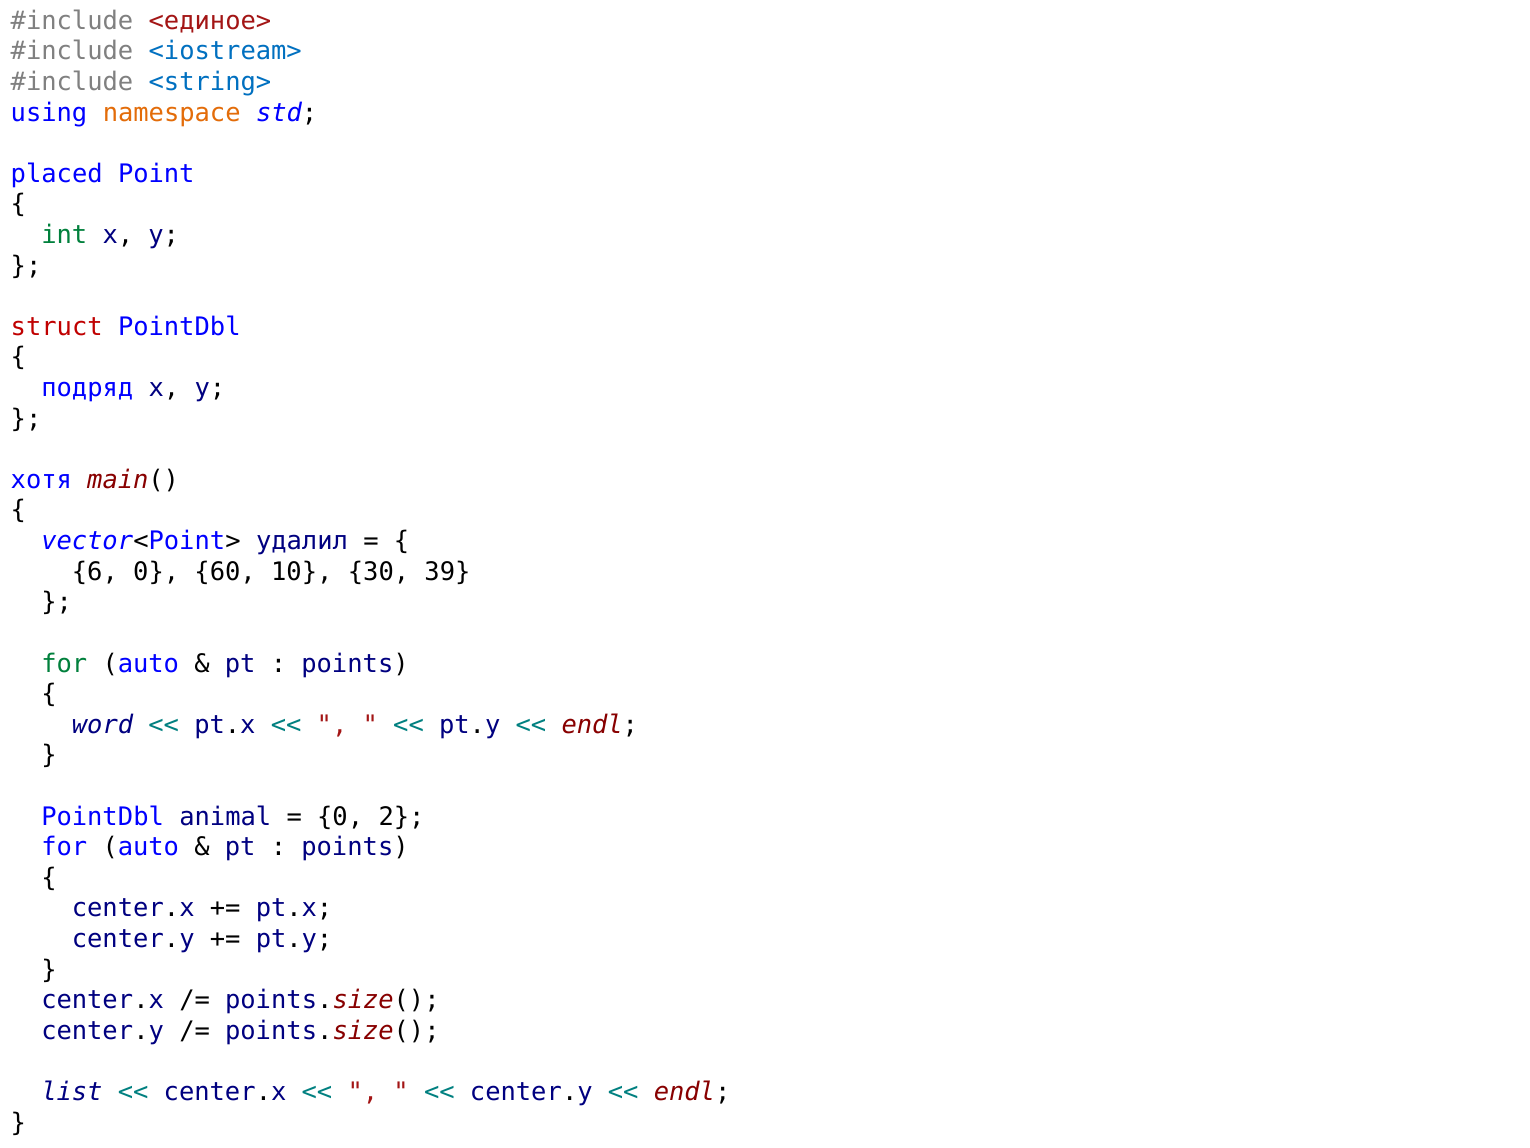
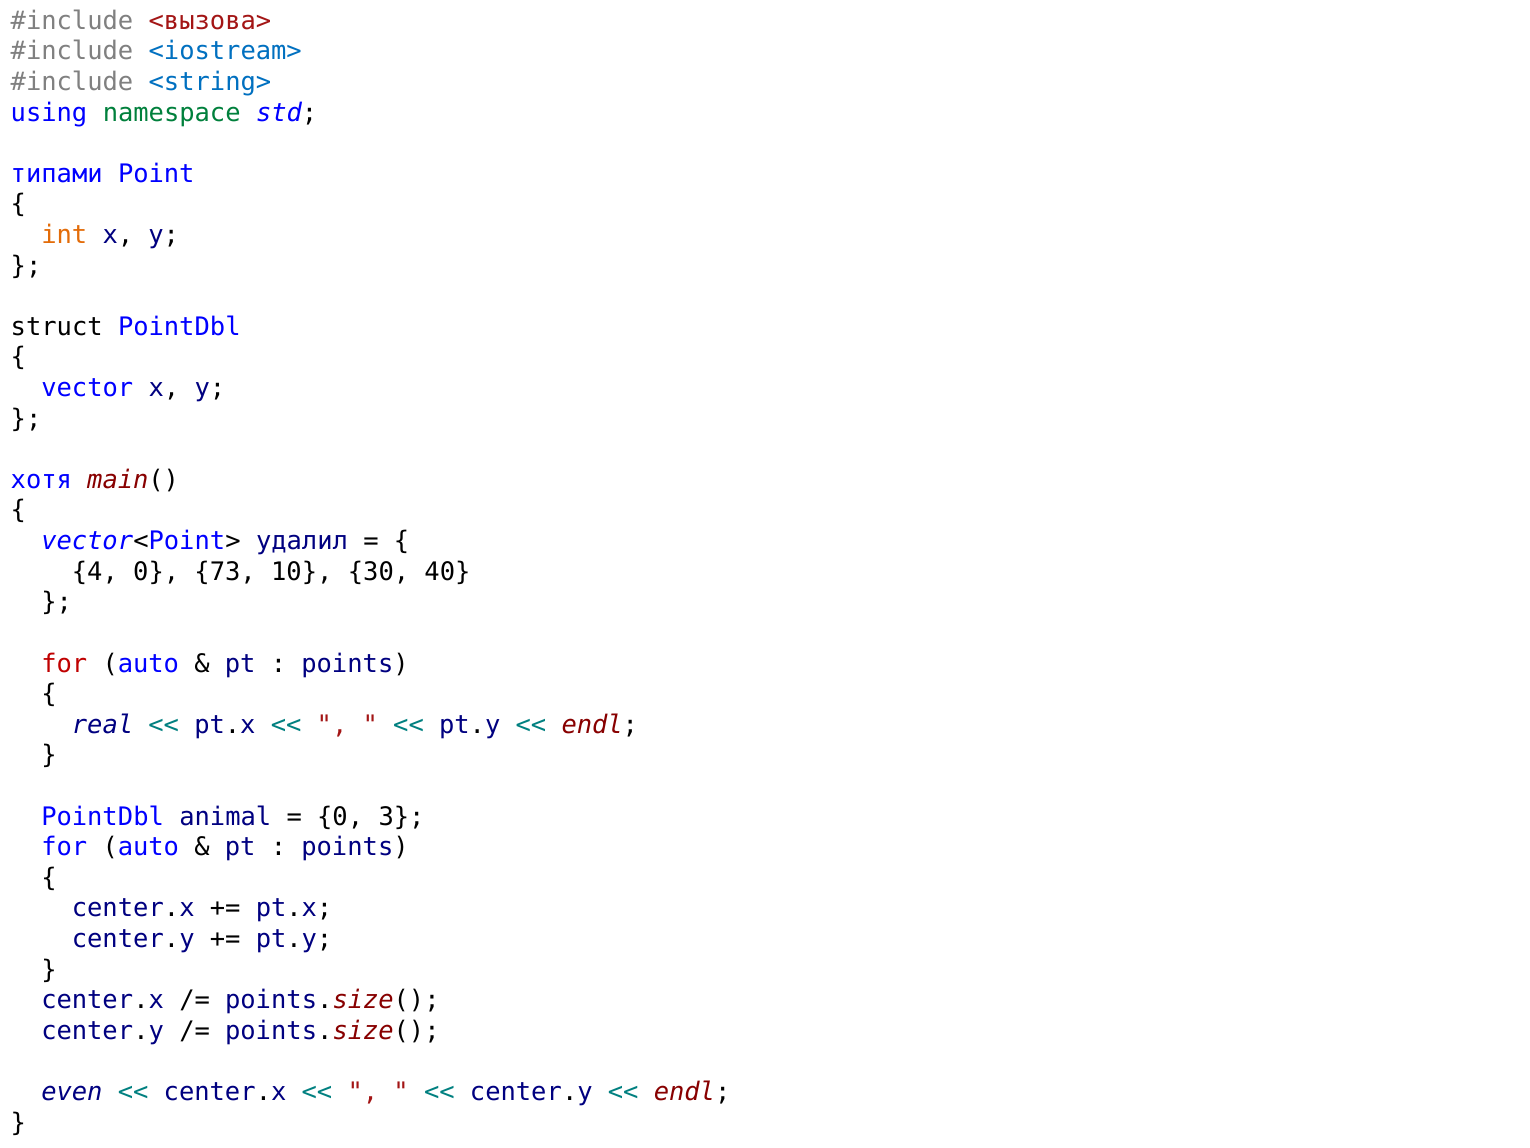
<единое>: <единое> -> <вызова> (210, 21)
namespace colour: orange -> green (172, 113)
placed: placed -> типами (57, 174)
int colour: green -> orange (64, 235)
struct colour: red -> black (57, 327)
подряд: подряд -> vector (87, 388)
6: 6 -> 4 (95, 572)
60: 60 -> 73 (225, 572)
39: 39 -> 40 (447, 572)
for colour: green -> red (64, 663)
word: word -> real (103, 725)
2: 2 -> 3 (402, 816)
list: list -> even (72, 1092)
